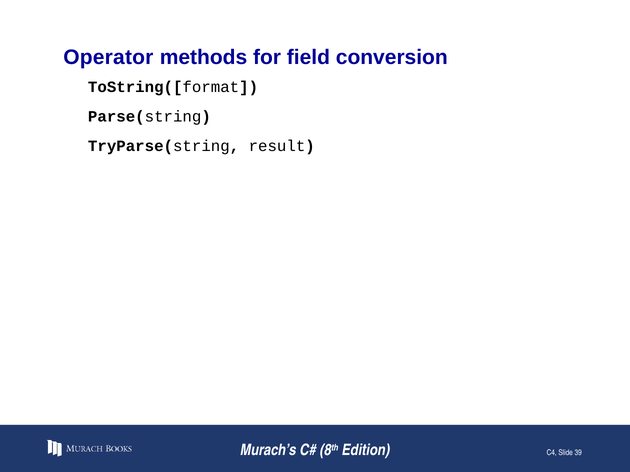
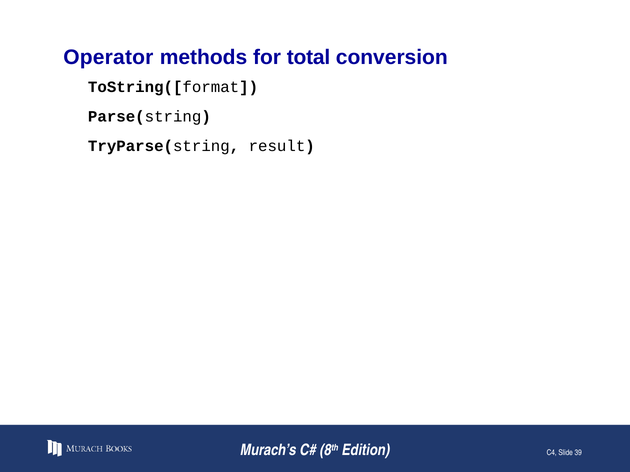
field: field -> total (309, 57)
